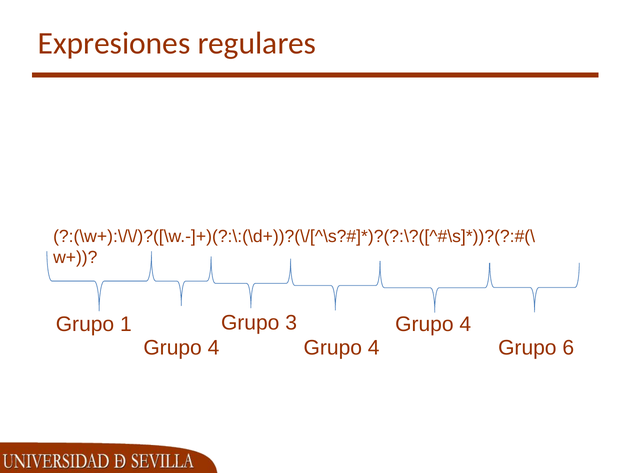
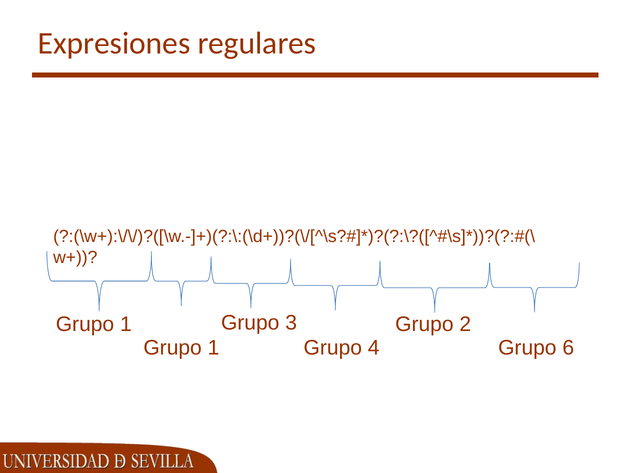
3 Grupo 4: 4 -> 2 (465, 324)
4: 4 -> 1 (214, 348)
